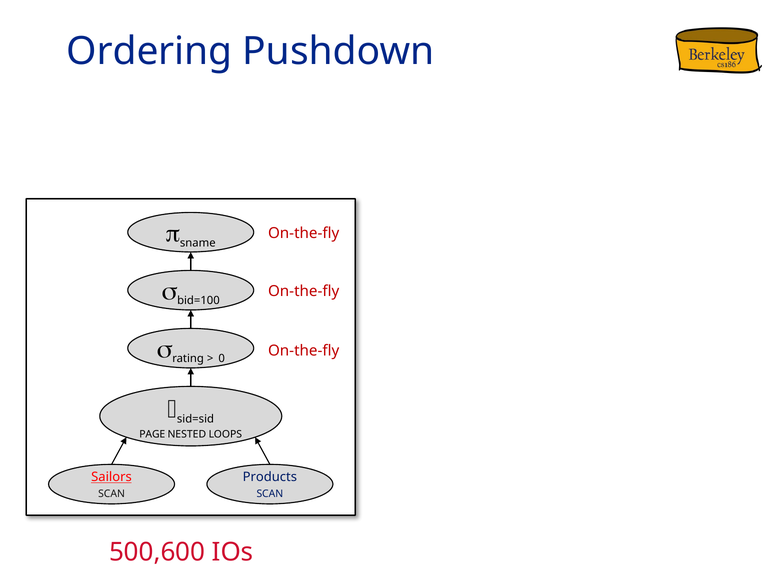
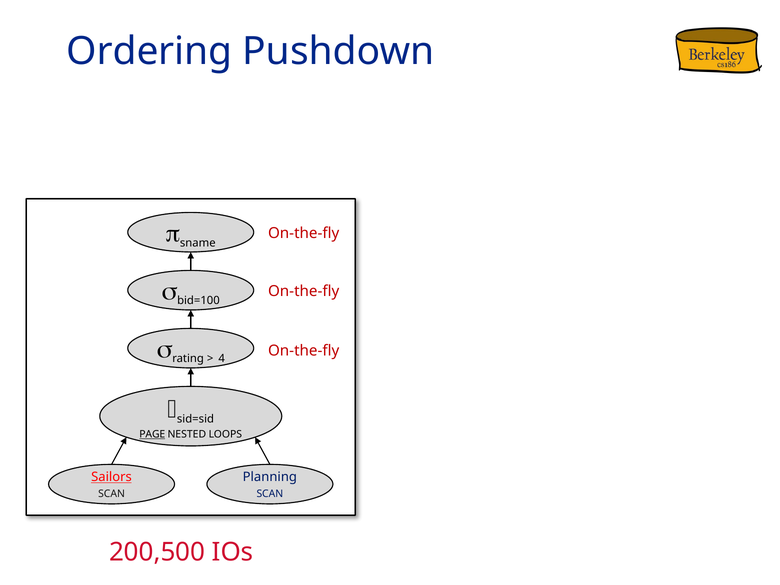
0: 0 -> 4 (222, 359)
PAGE underline: none -> present (152, 434)
Products: Products -> Planning (270, 477)
500,600: 500,600 -> 200,500 (157, 552)
